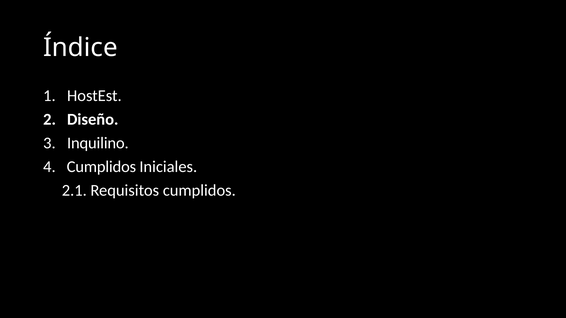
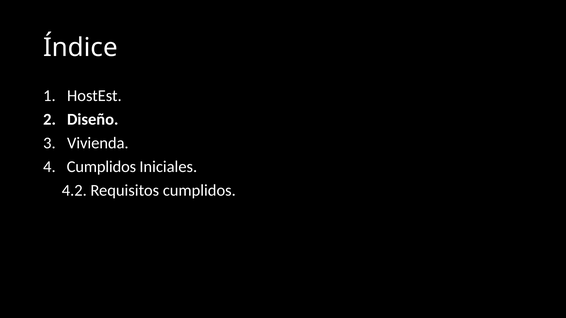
Inquilino: Inquilino -> Vivienda (98, 143)
2.1: 2.1 -> 4.2 (74, 191)
